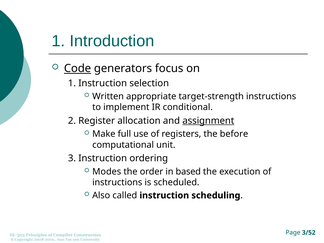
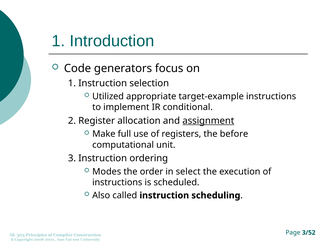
Code underline: present -> none (78, 69)
Written: Written -> Utilized (108, 96)
target-strength: target-strength -> target-example (211, 96)
based: based -> select (188, 172)
